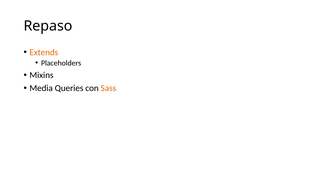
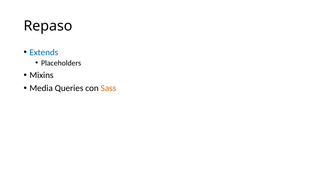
Extends colour: orange -> blue (44, 52)
